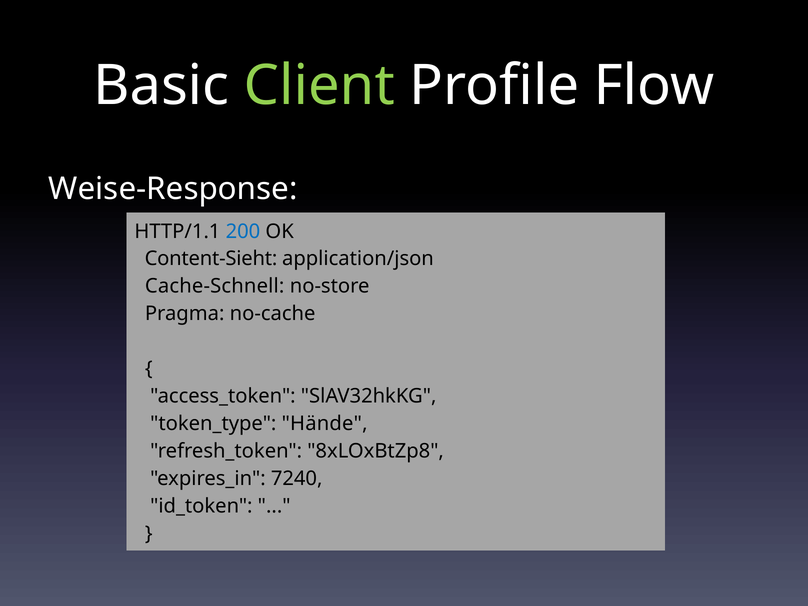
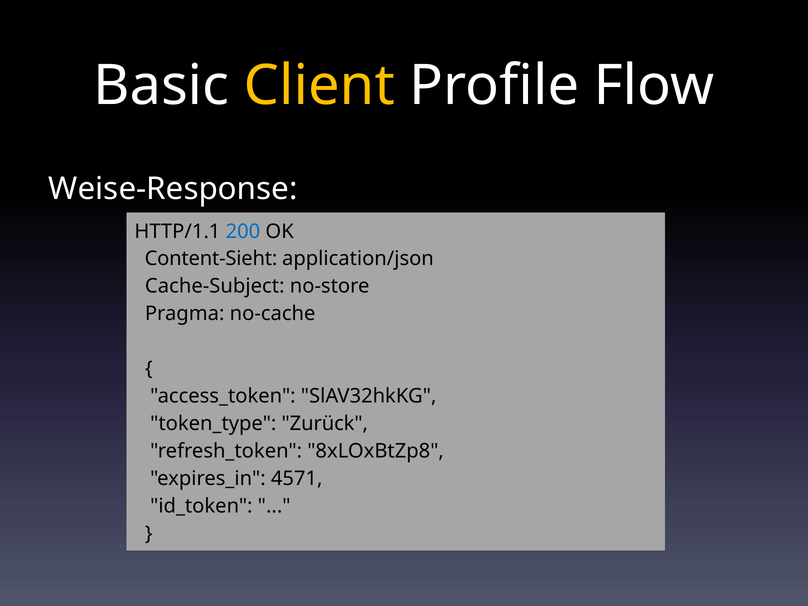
Client colour: light green -> yellow (319, 86)
Cache-Schnell: Cache-Schnell -> Cache-Subject (215, 286)
Hände: Hände -> Zurück (325, 424)
7240: 7240 -> 4571 (297, 479)
